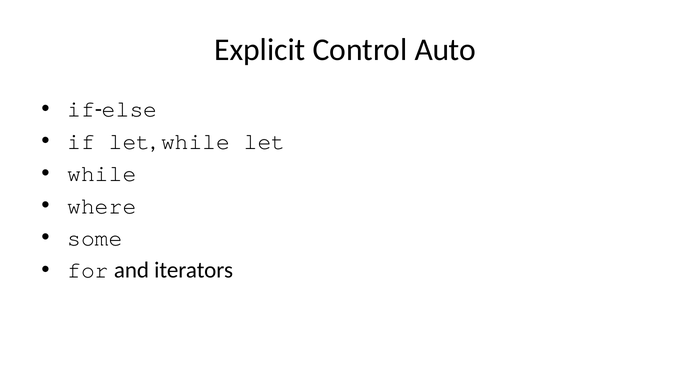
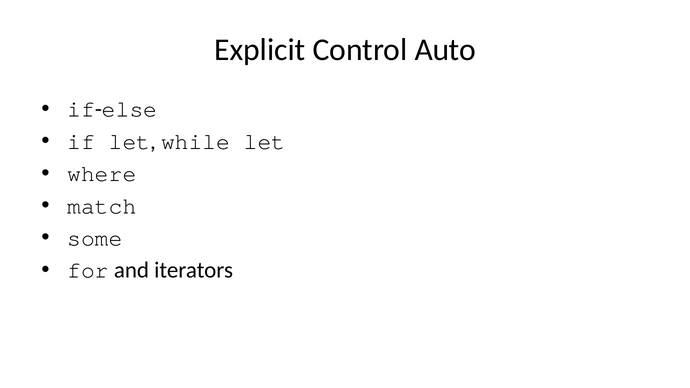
while: while -> where (102, 174)
where: where -> match (102, 206)
